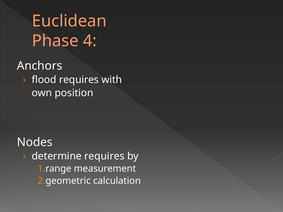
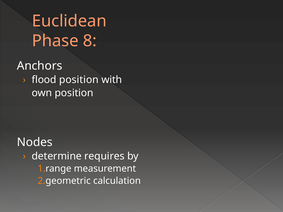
4: 4 -> 8 (90, 41)
flood requires: requires -> position (79, 80)
